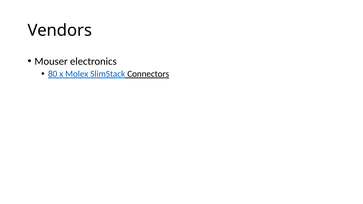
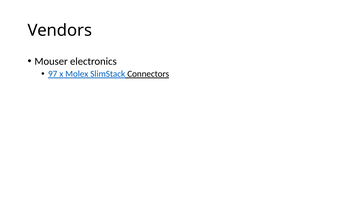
80: 80 -> 97 (53, 74)
